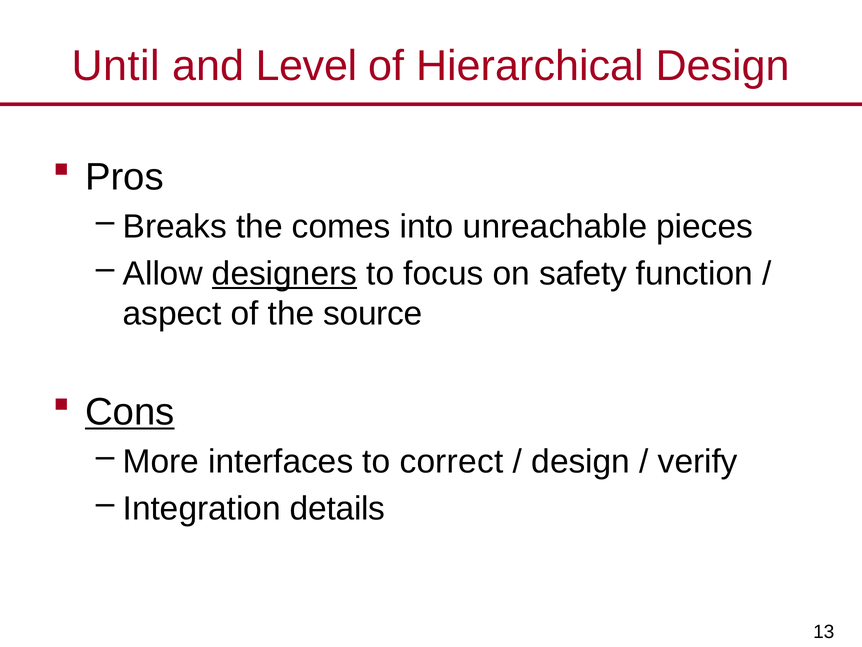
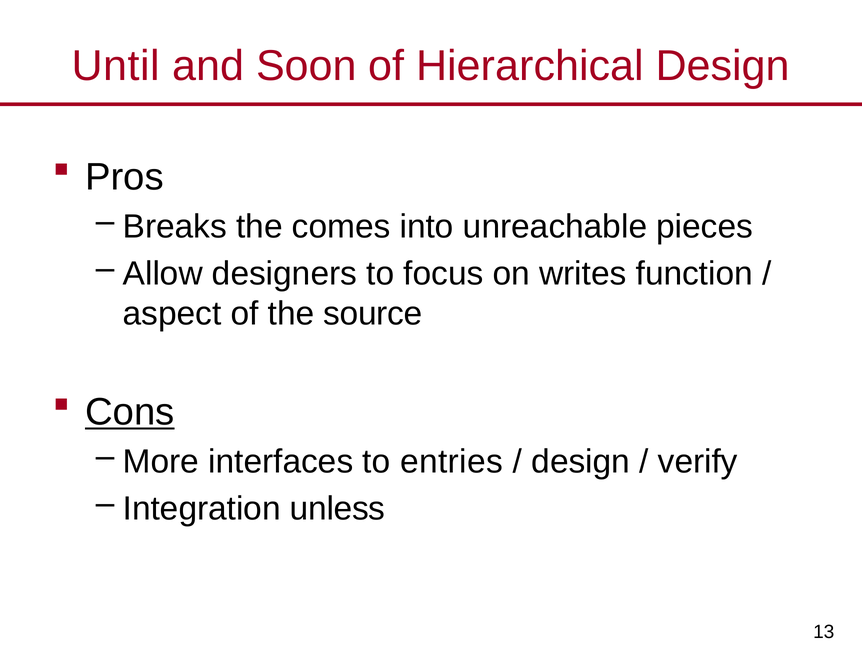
Level: Level -> Soon (306, 66)
designers underline: present -> none (285, 273)
safety: safety -> writes (583, 273)
correct: correct -> entries (452, 461)
details: details -> unless (338, 508)
